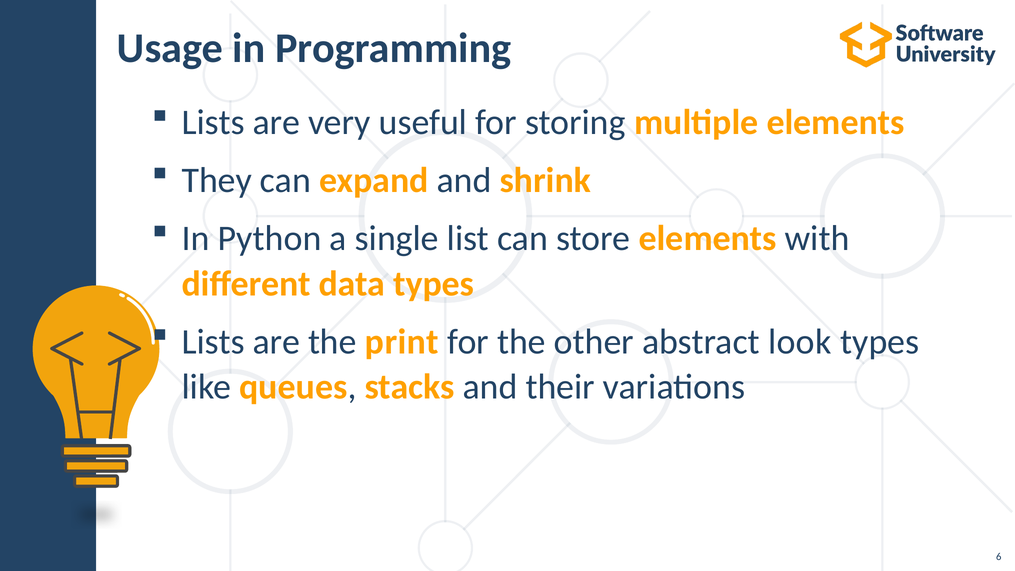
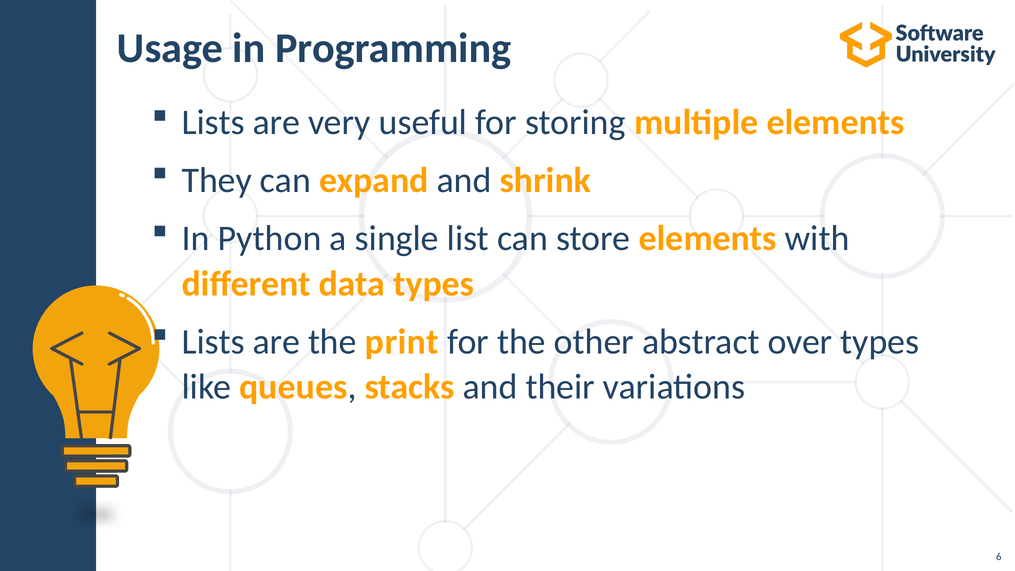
look: look -> over (800, 342)
